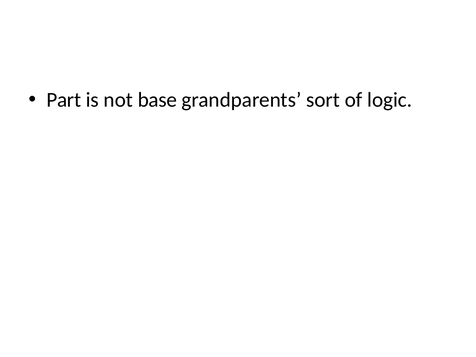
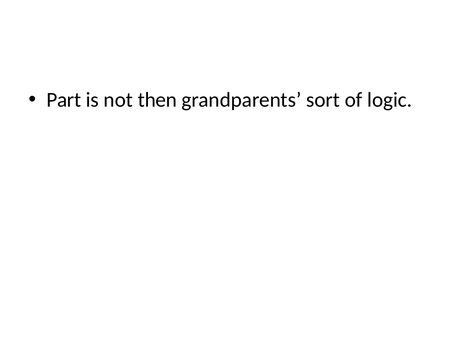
base: base -> then (157, 100)
